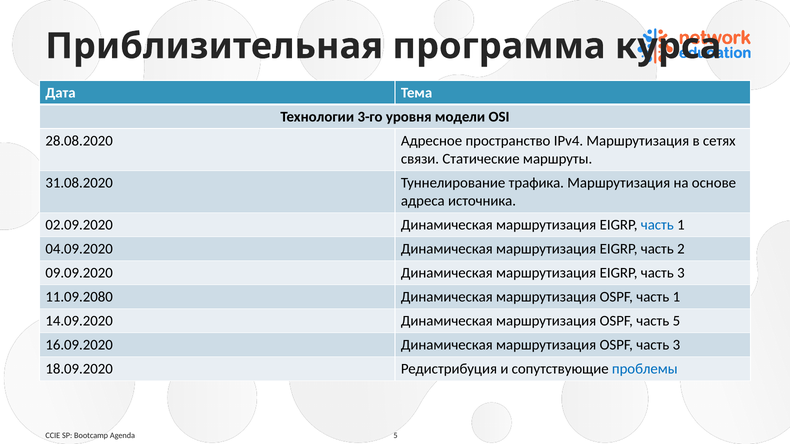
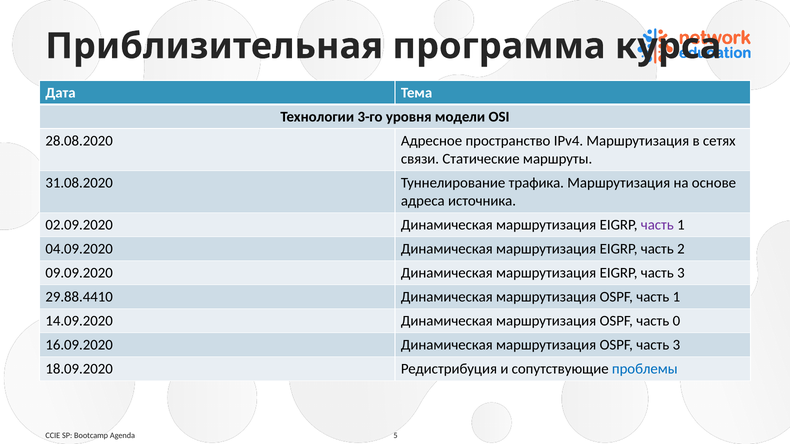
часть colour: blue -> purple (657, 225)
11.09.2080: 11.09.2080 -> 29.88.4410 (79, 297)
часть 5: 5 -> 0 (676, 321)
